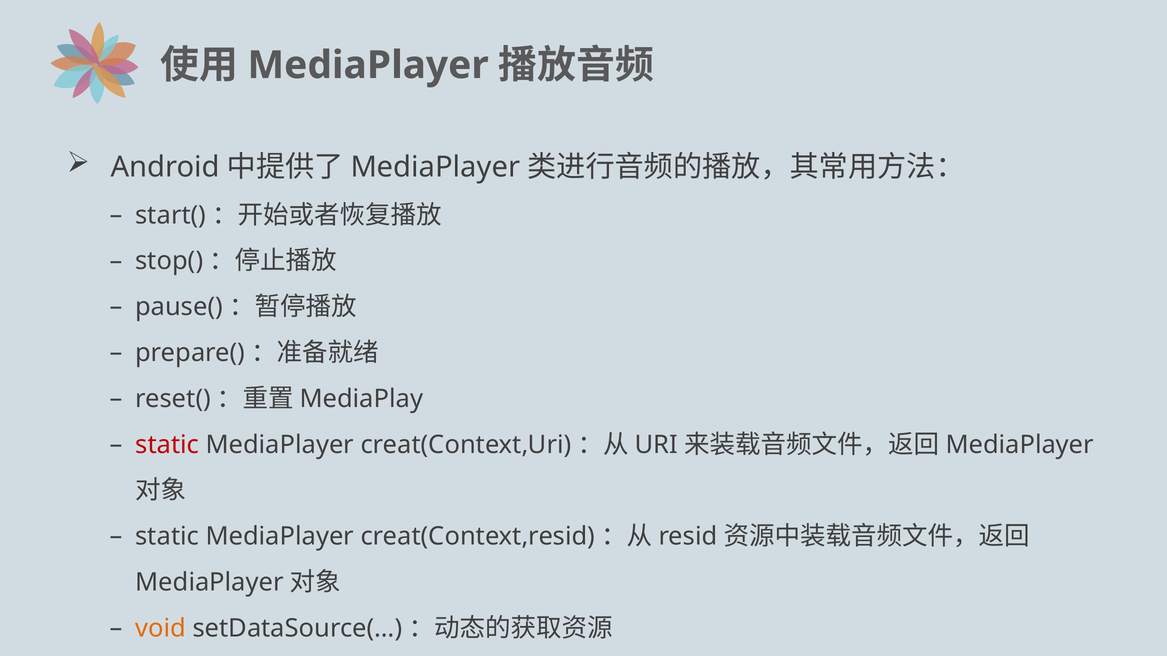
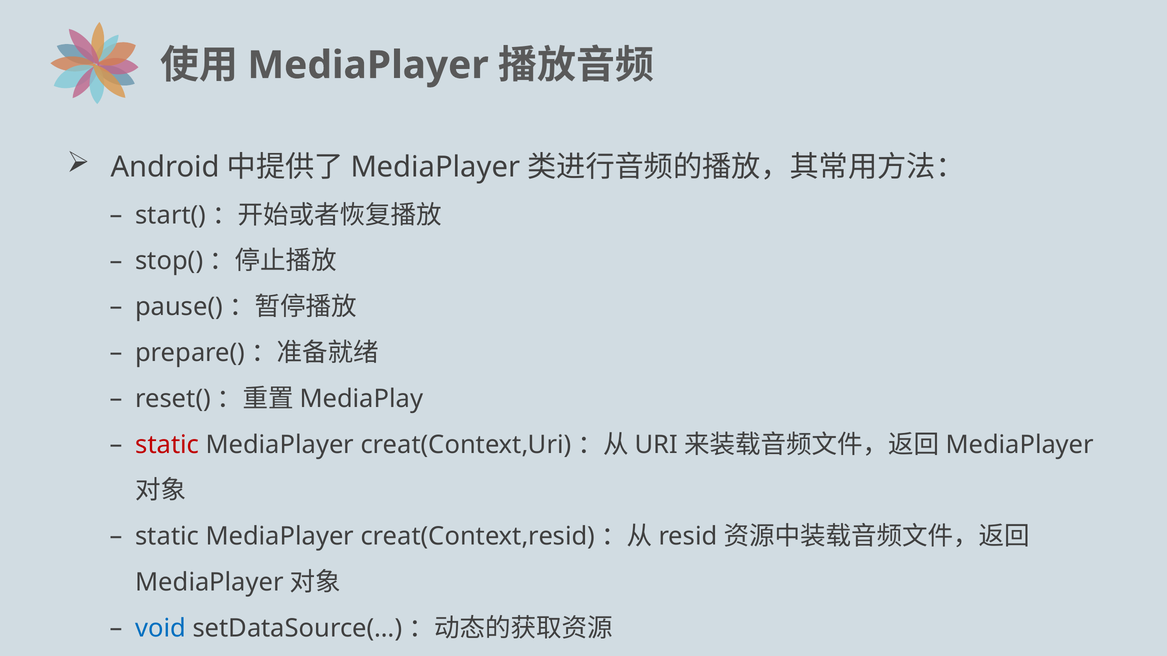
void colour: orange -> blue (161, 629)
